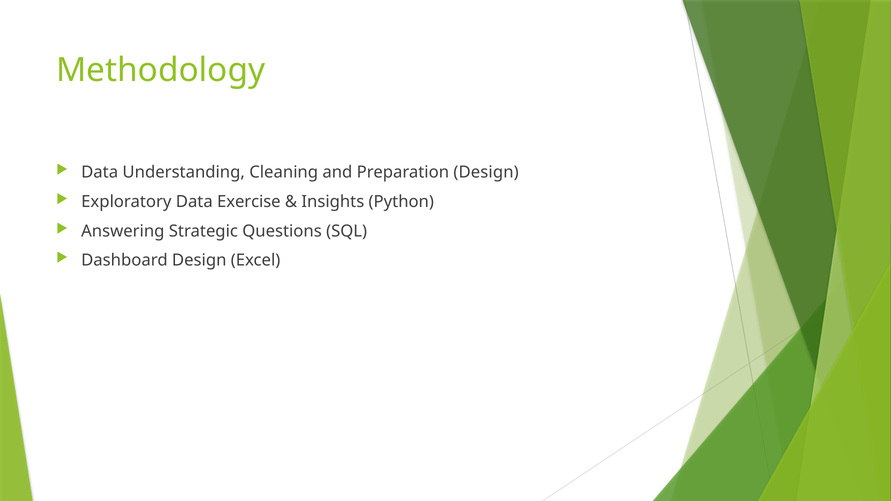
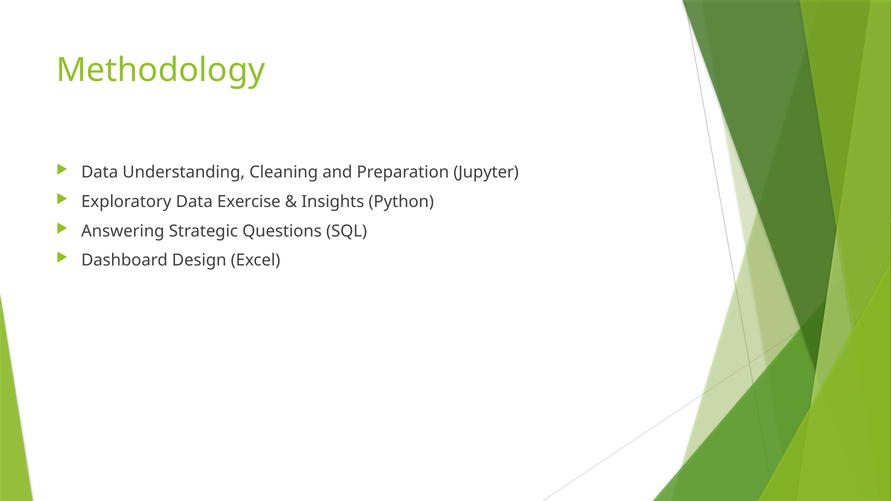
Preparation Design: Design -> Jupyter (486, 172)
